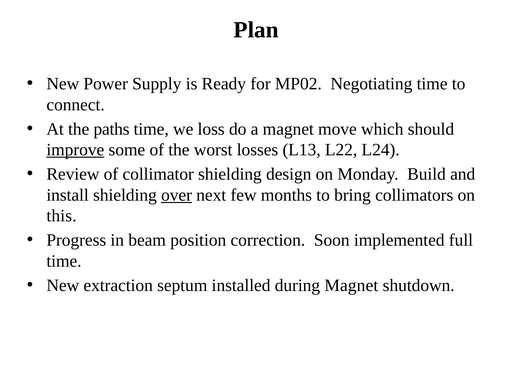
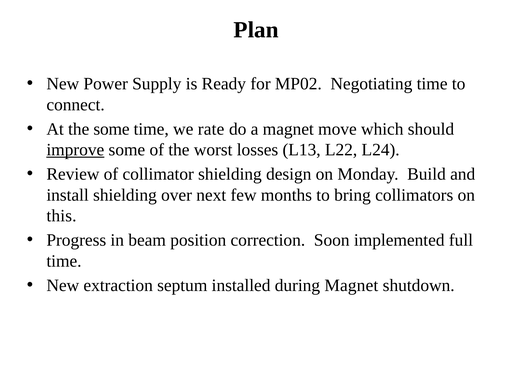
the paths: paths -> some (112, 129)
loss: loss -> rate (211, 129)
over underline: present -> none (177, 195)
